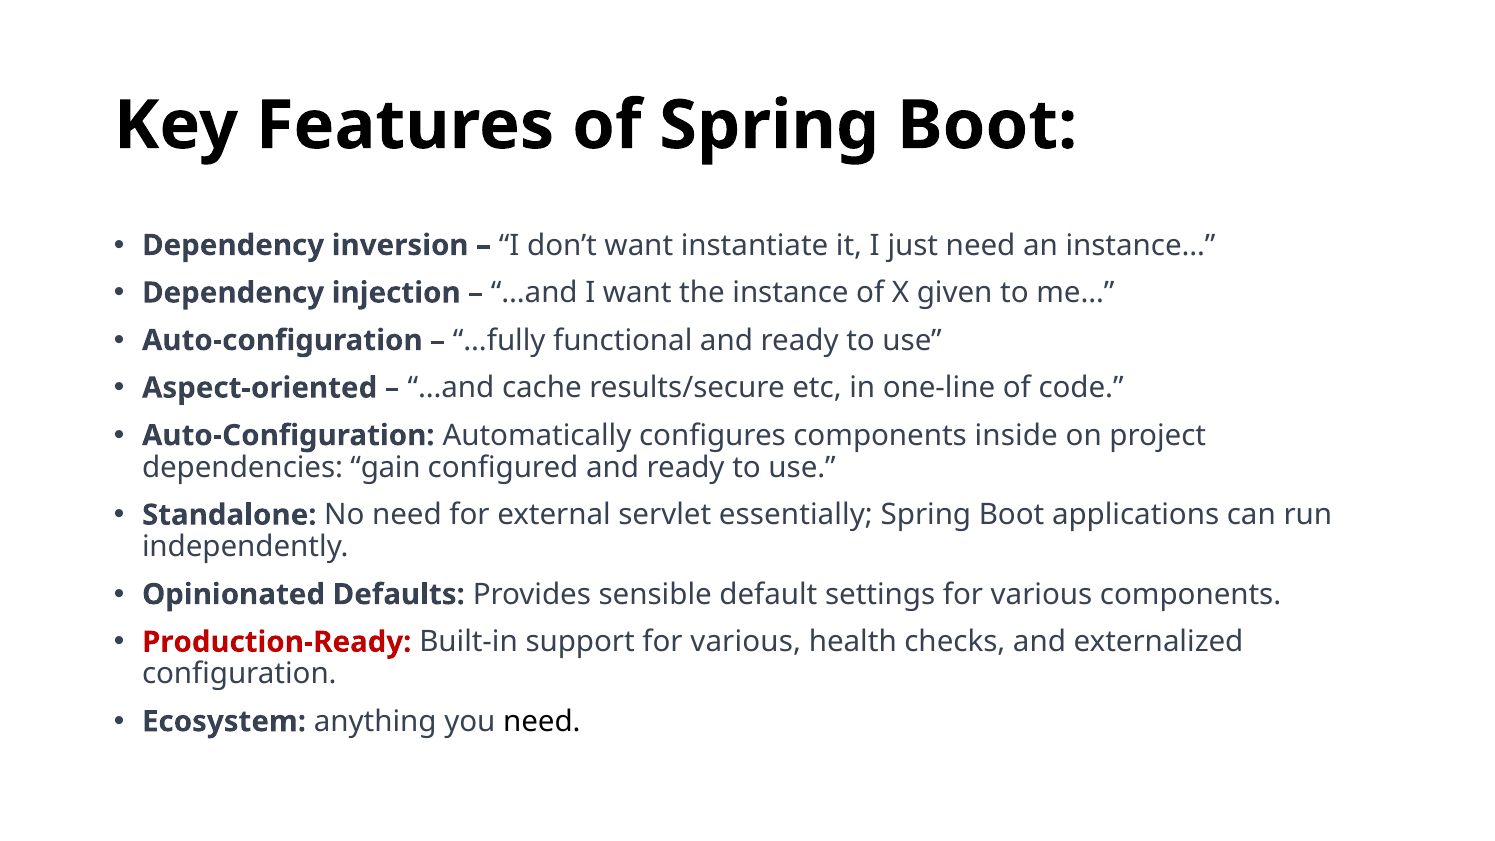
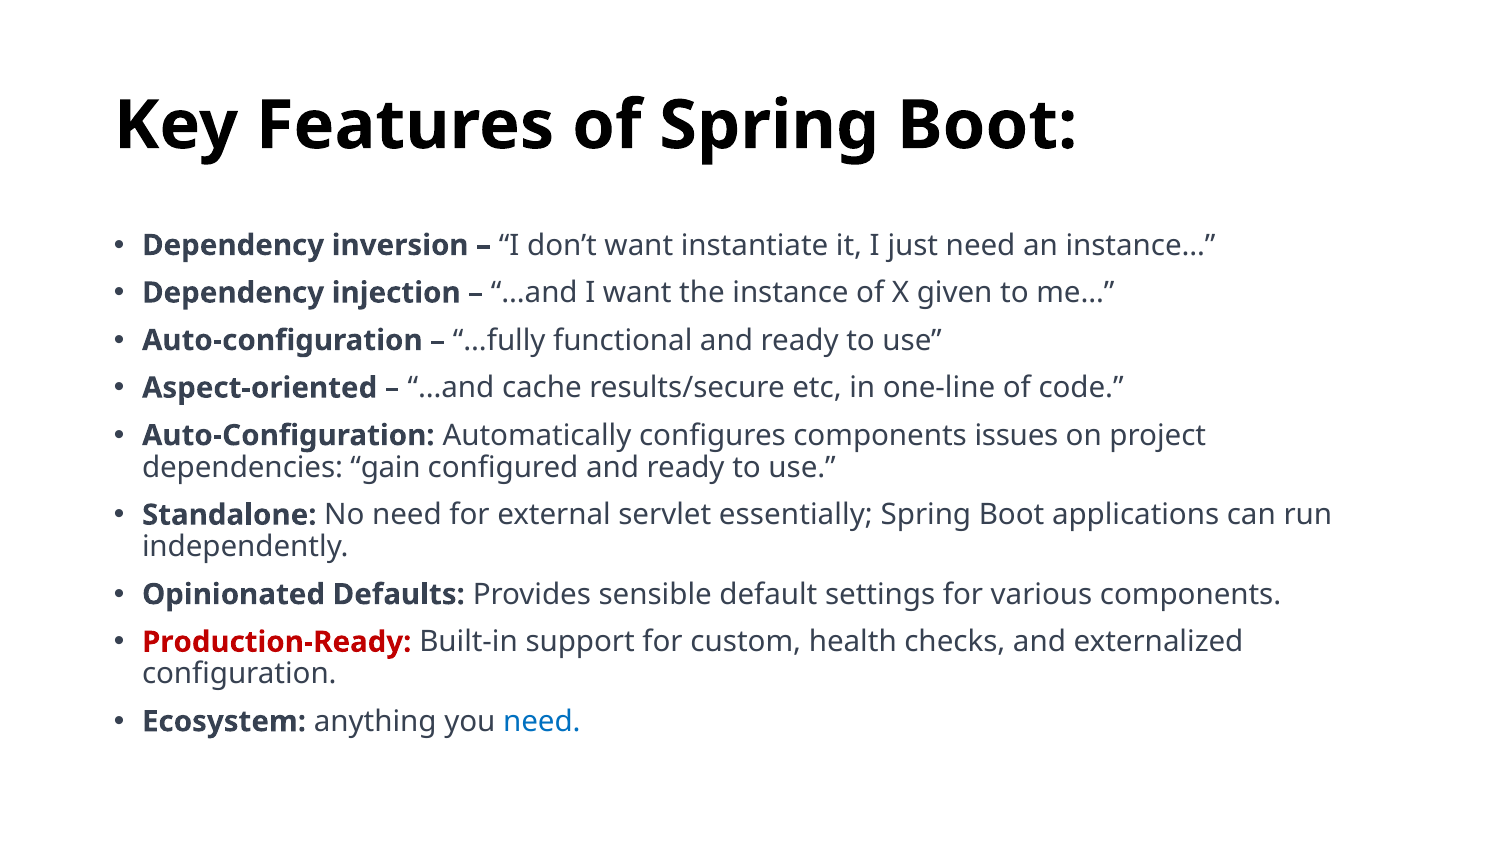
inside: inside -> issues (1016, 435)
support for various: various -> custom (746, 642)
need colour: black -> blue (542, 721)
